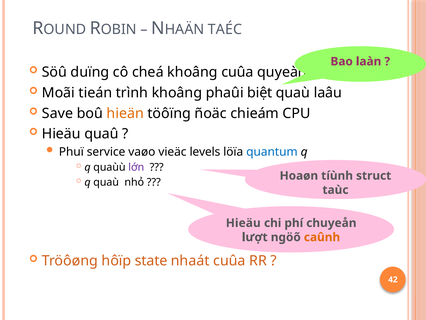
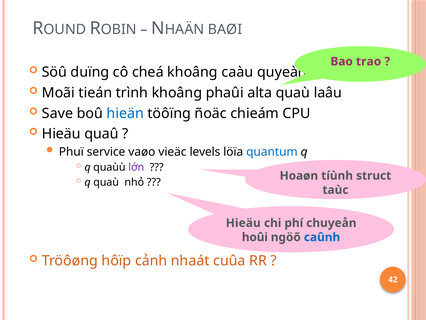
TAÉC: TAÉC -> BAØI (225, 29)
laàn: laàn -> trao (369, 61)
khoâng cuûa: cuûa -> caàu (237, 72)
biệt: biệt -> alta (260, 93)
hieän colour: orange -> blue (125, 113)
lượt: lượt -> hoûi (255, 237)
caûnh colour: orange -> blue (322, 237)
state: state -> cảnh (151, 260)
